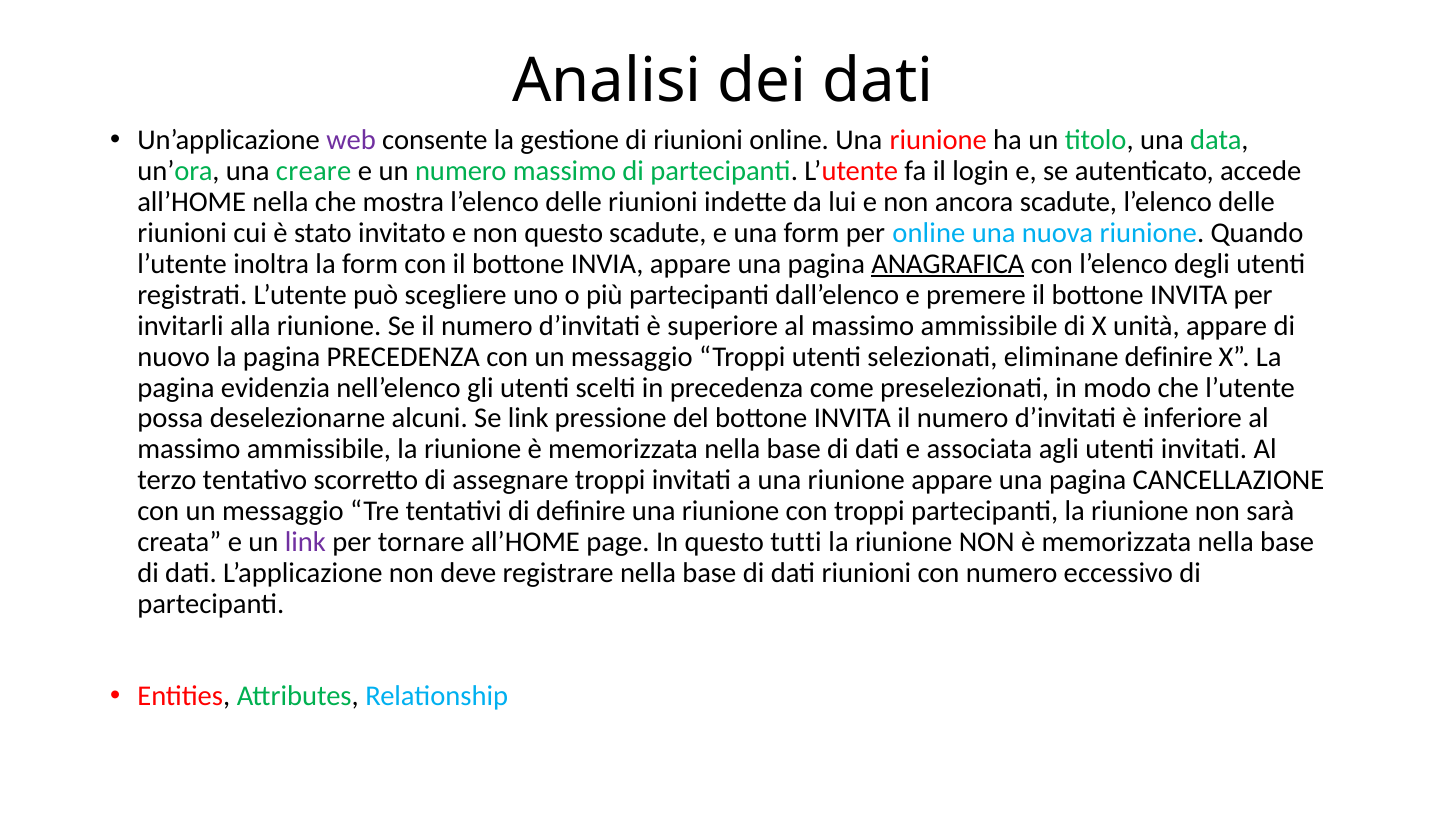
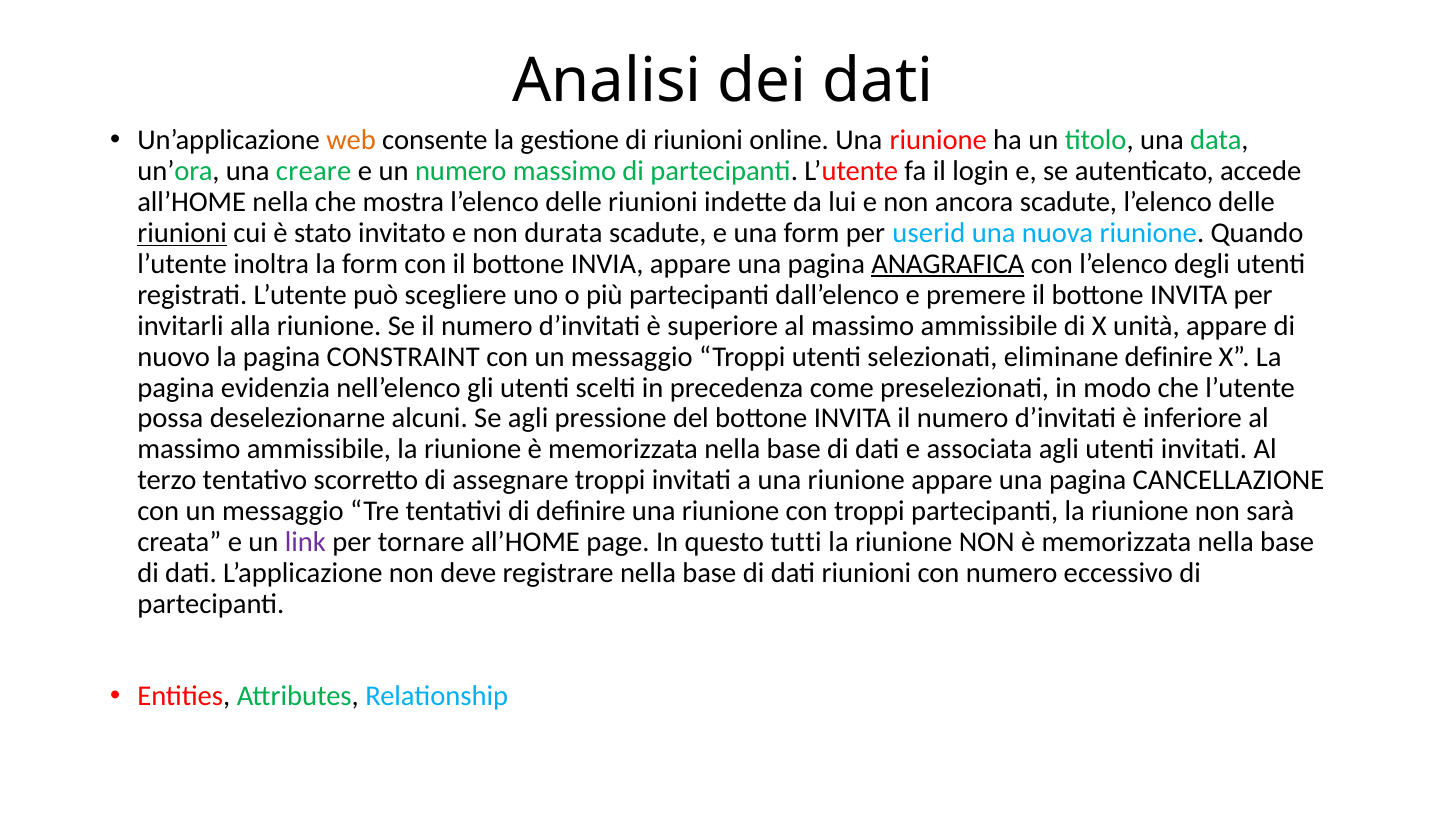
web colour: purple -> orange (351, 140)
riunioni underline: none -> present (182, 233)
non questo: questo -> durata (563, 233)
per online: online -> userid (929, 233)
pagina PRECEDENZA: PRECEDENZA -> CONSTRAINT (403, 357)
Se link: link -> agli (528, 419)
